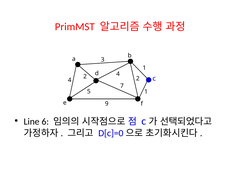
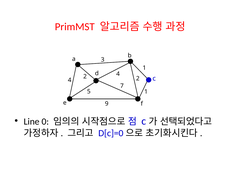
6: 6 -> 0 (45, 122)
